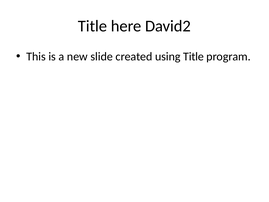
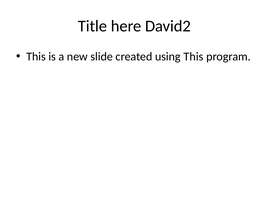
using Title: Title -> This (193, 56)
